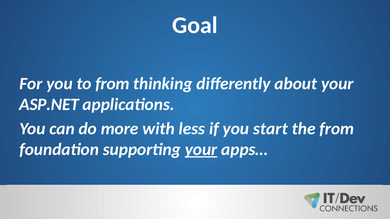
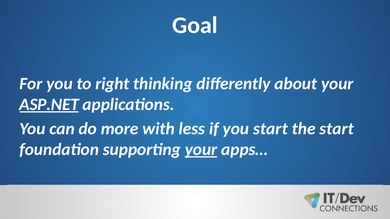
to from: from -> right (112, 84)
ASP.NET underline: none -> present (49, 105)
the from: from -> start (337, 129)
